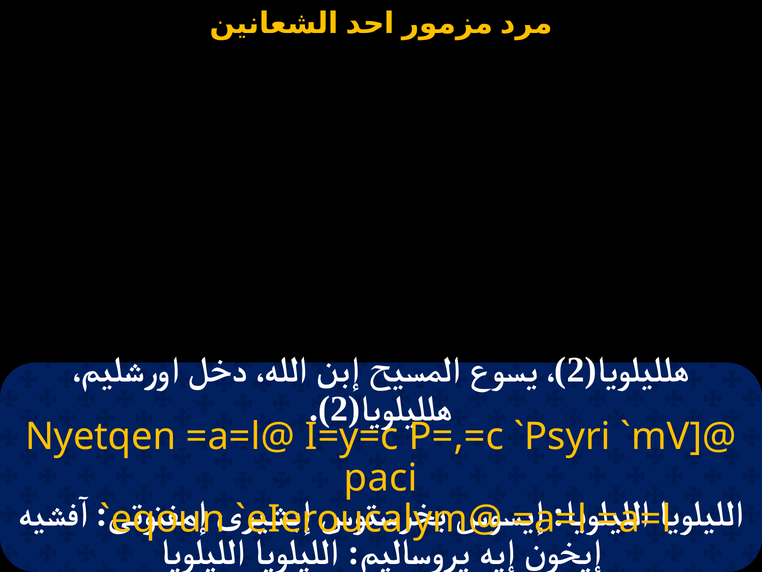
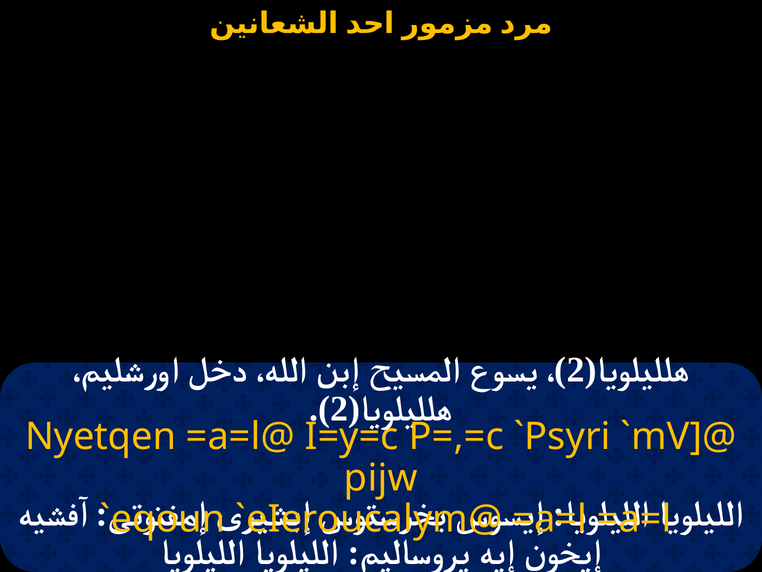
paci: paci -> pijw (381, 478)
